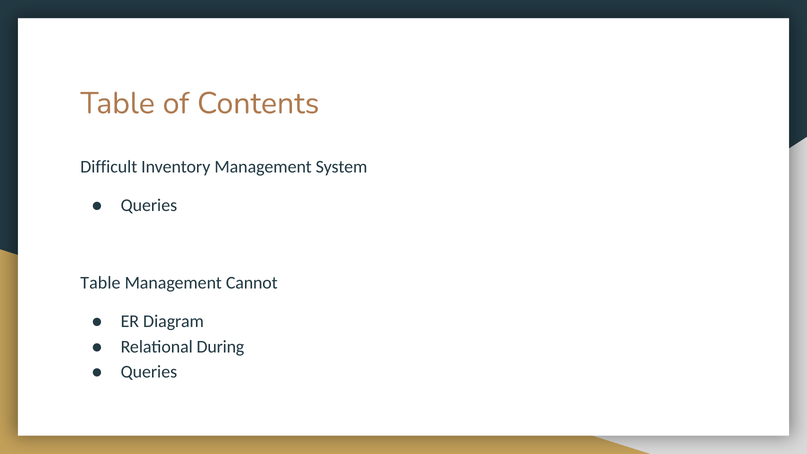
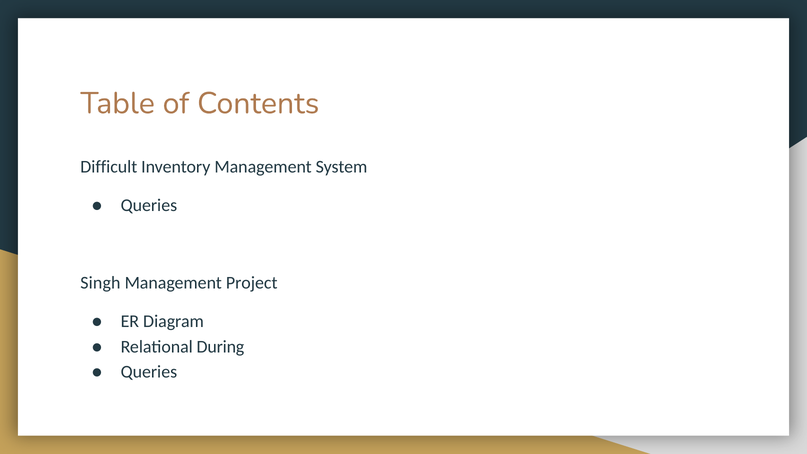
Table: Table -> Singh (100, 283)
Cannot: Cannot -> Project (252, 283)
